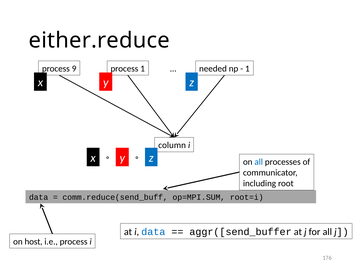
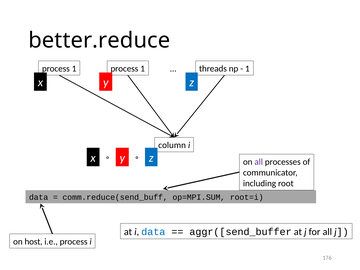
either.reduce: either.reduce -> better.reduce (99, 40)
9: 9 -> 1 (74, 69)
needed: needed -> threads (213, 69)
all colour: blue -> purple (259, 162)
